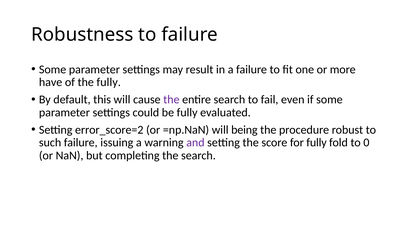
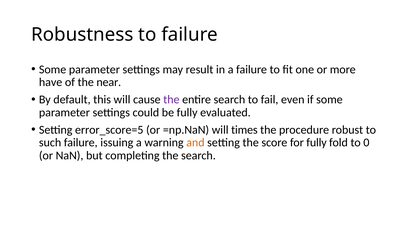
the fully: fully -> near (109, 82)
error_score=2: error_score=2 -> error_score=5 (109, 130)
being: being -> times (244, 130)
and colour: purple -> orange (195, 142)
